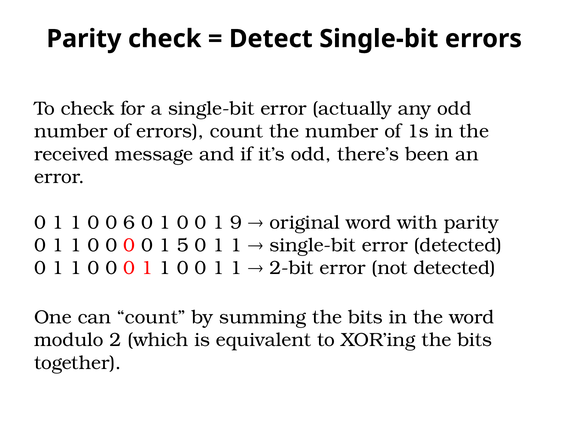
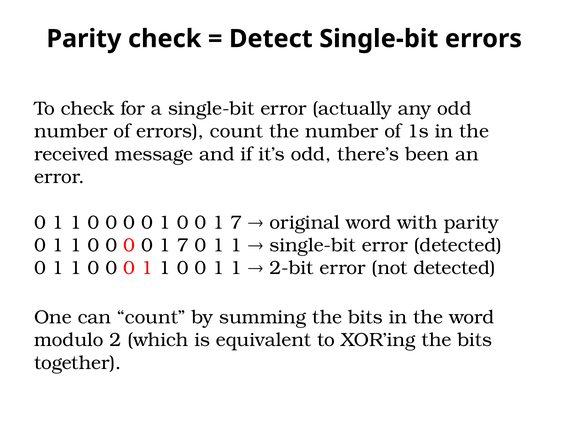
6: 6 -> 0 (129, 222)
9: 9 -> 7 (236, 222)
5: 5 -> 7 (183, 245)
